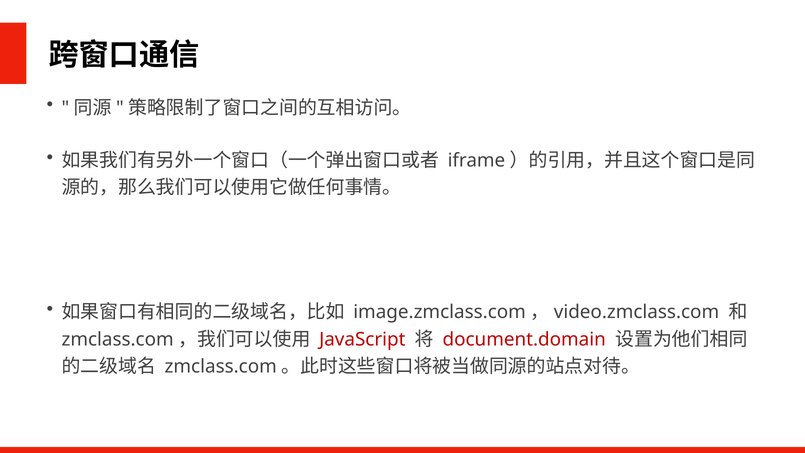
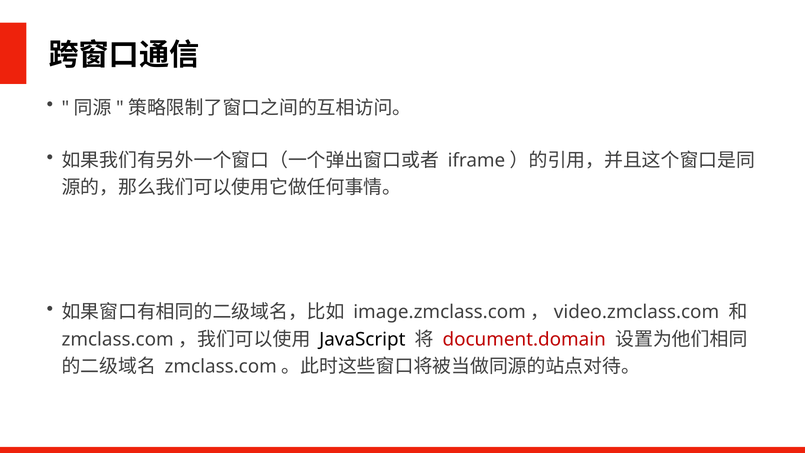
JavaScript colour: red -> black (362, 339)
